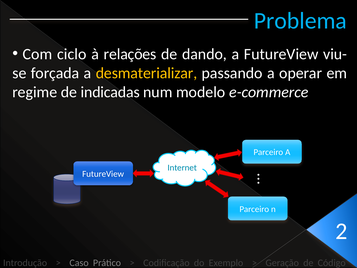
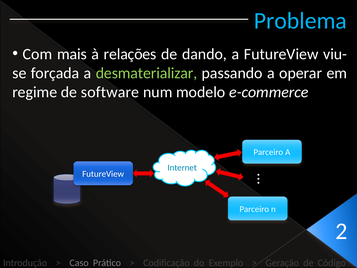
ciclo: ciclo -> mais (72, 54)
desmaterializar colour: yellow -> light green (147, 73)
indicadas: indicadas -> software (110, 92)
